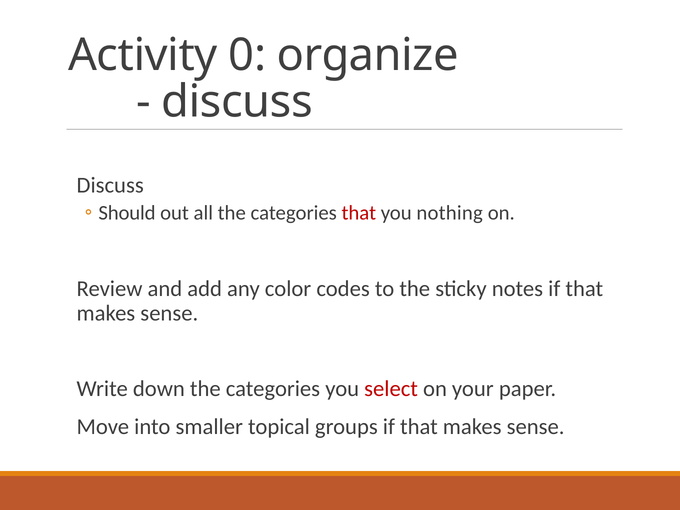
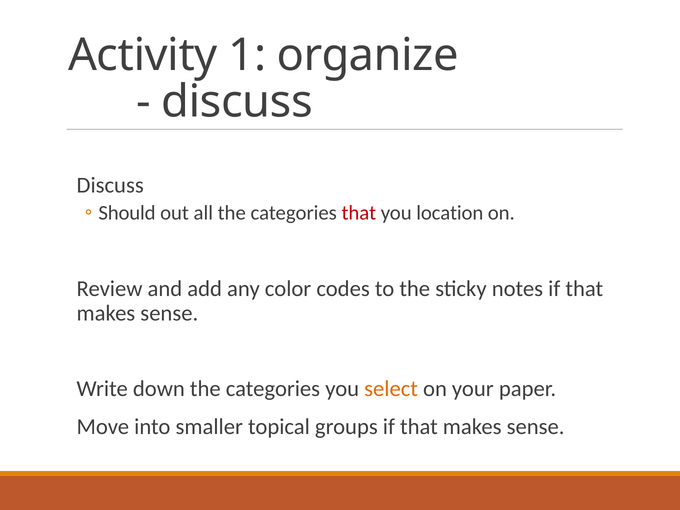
0: 0 -> 1 (247, 55)
nothing: nothing -> location (450, 213)
select colour: red -> orange (391, 389)
